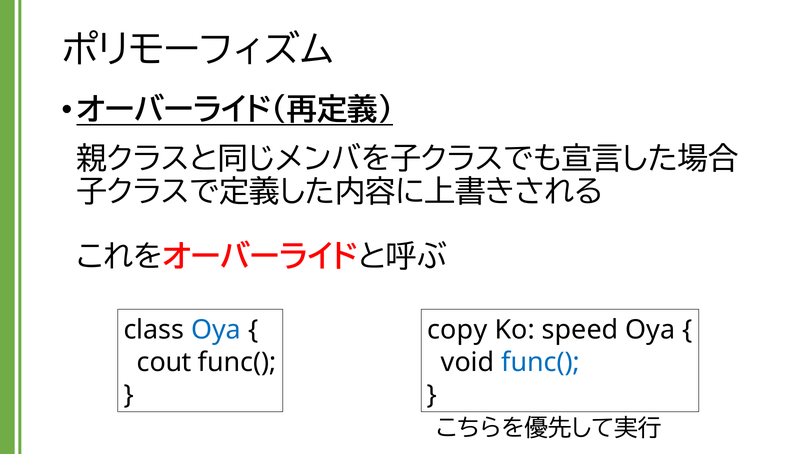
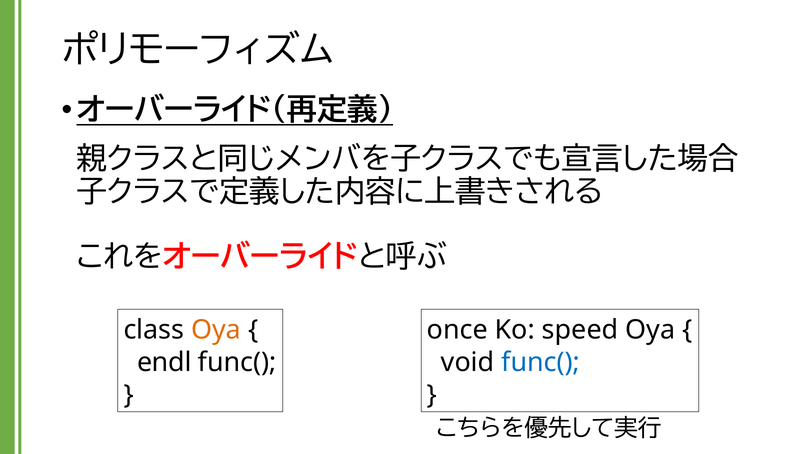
Oya colour: blue -> orange (216, 330)
copy: copy -> once (457, 330)
cout: cout -> endl (164, 362)
